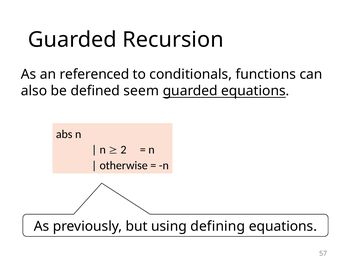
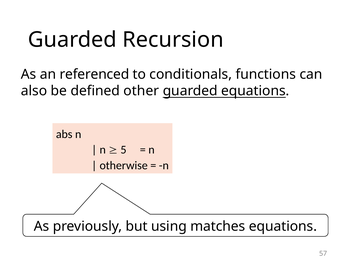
seem: seem -> other (141, 91)
2: 2 -> 5 (123, 150)
defining: defining -> matches (218, 226)
